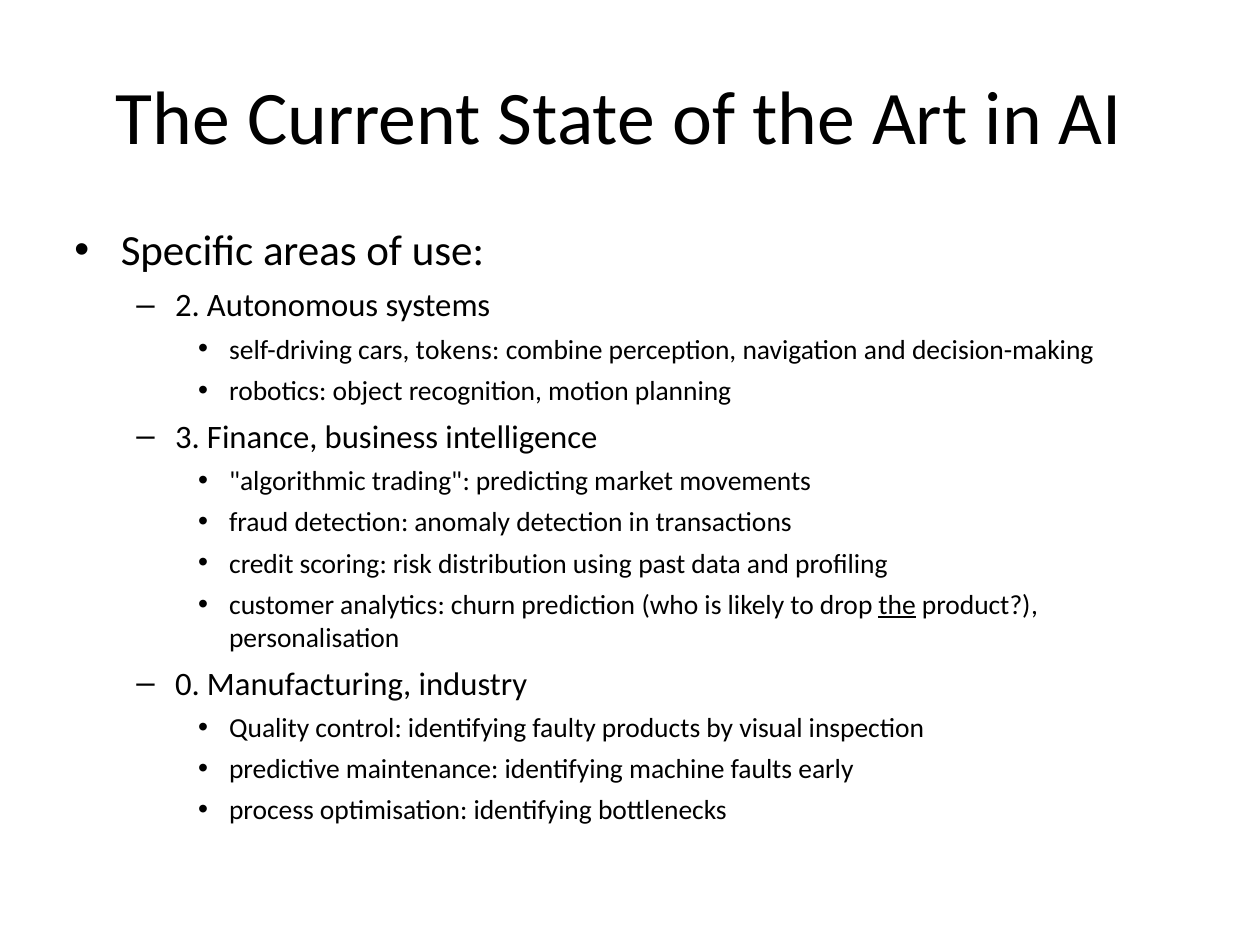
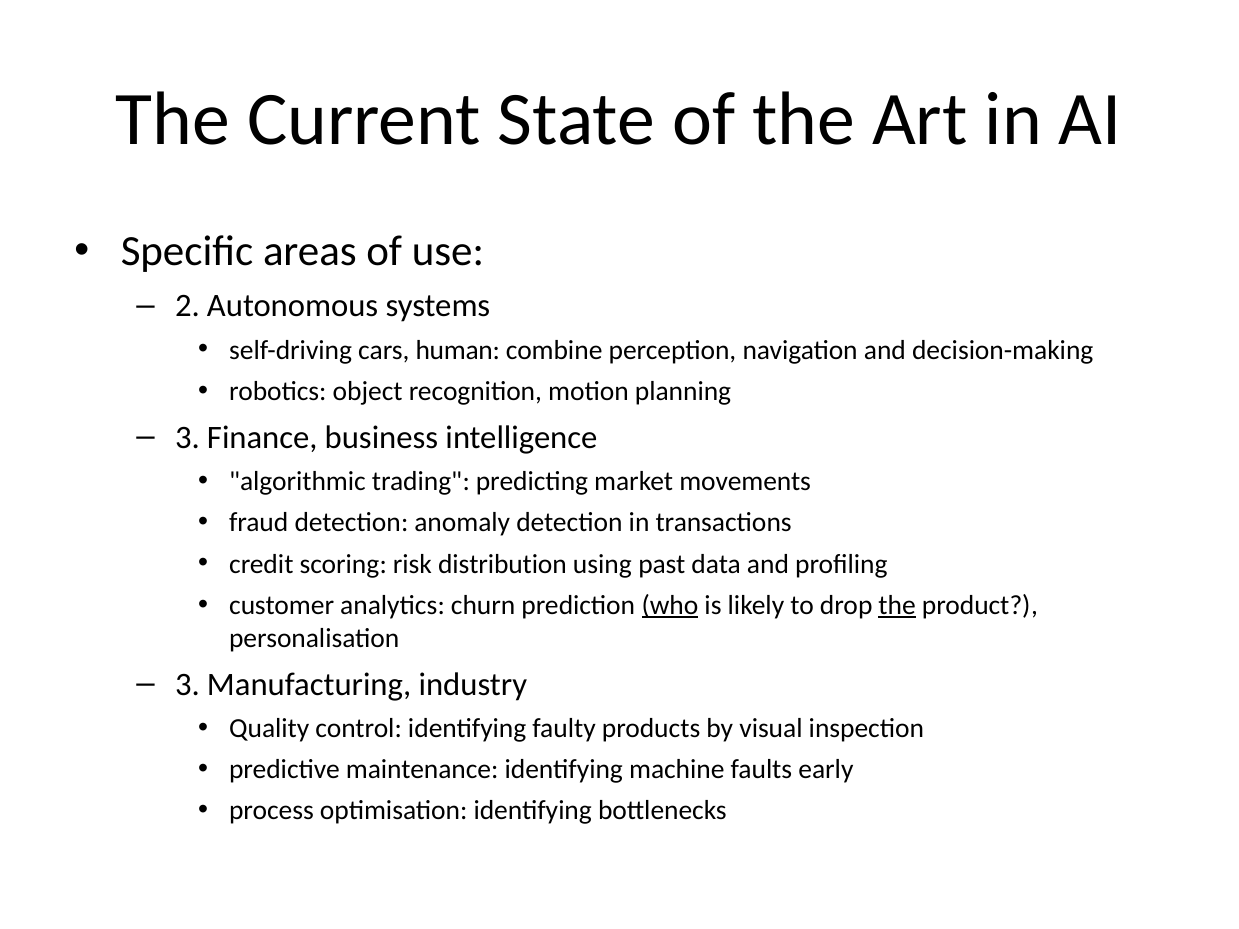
tokens: tokens -> human (458, 350)
who underline: none -> present (670, 605)
0: 0 -> 3 (187, 685)
